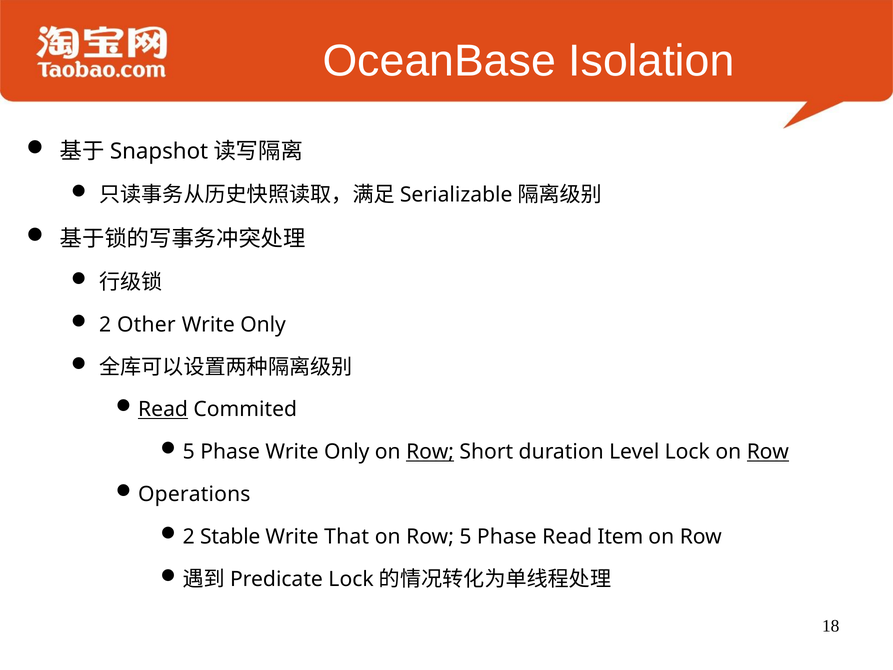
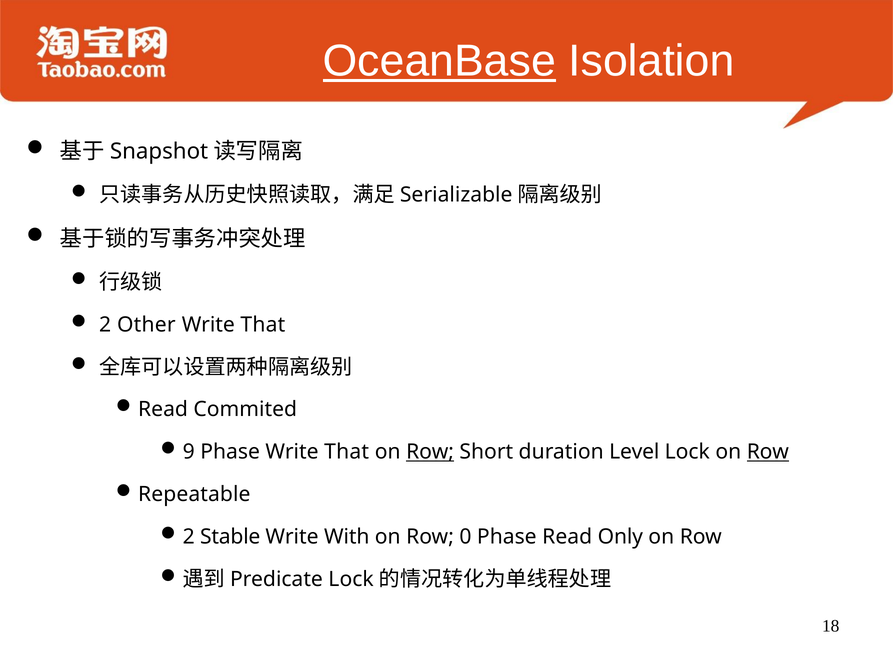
OceanBase underline: none -> present (439, 61)
Only: Only -> That (263, 325)
Read underline: present -> none (163, 409)
5: 5 -> 9 (189, 452)
Phase Write Only: Only -> That (347, 452)
Operations: Operations -> Repeatable (194, 494)
That: That -> With (347, 537)
Row 5: 5 -> 0 (465, 537)
Item: Item -> Only (620, 537)
